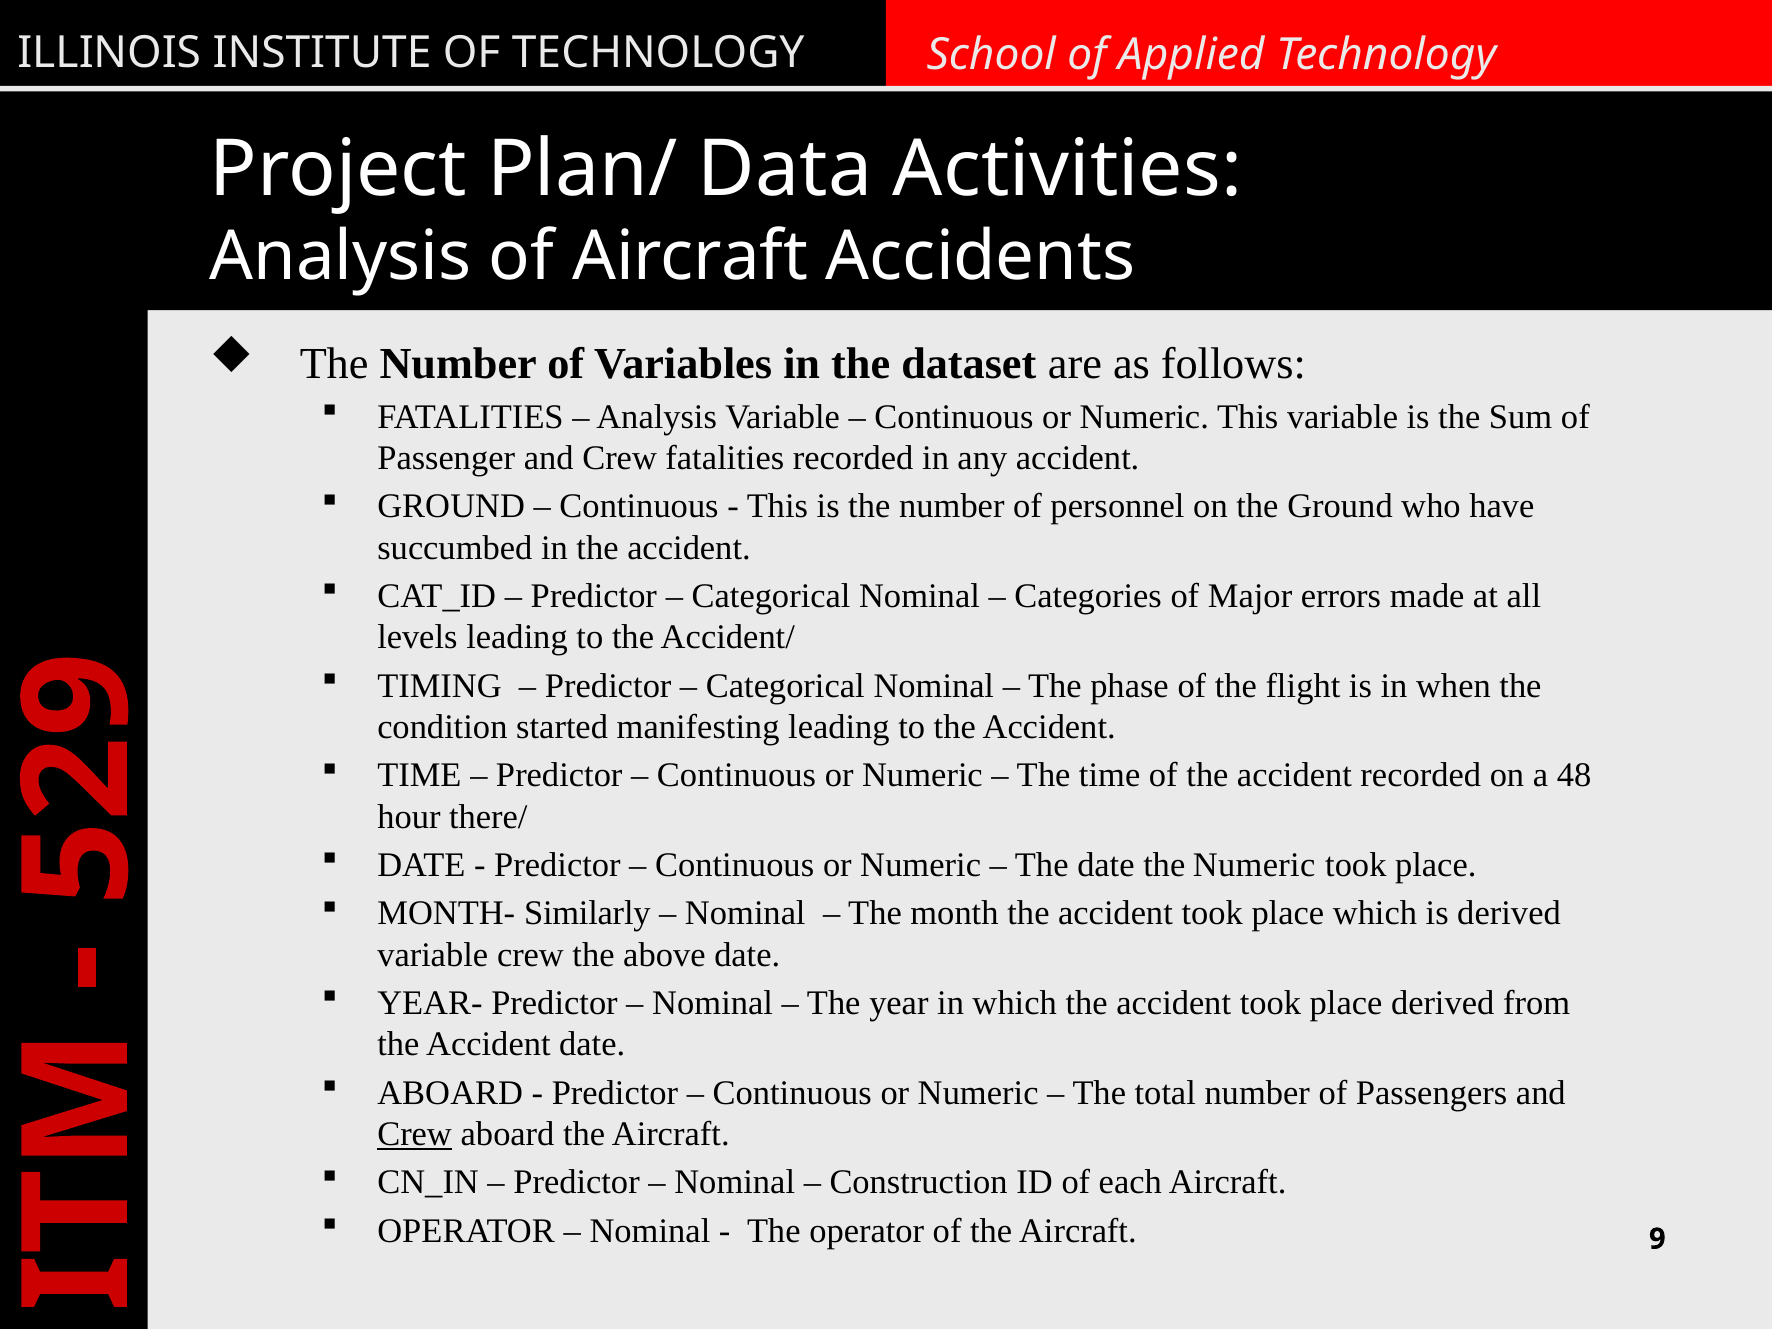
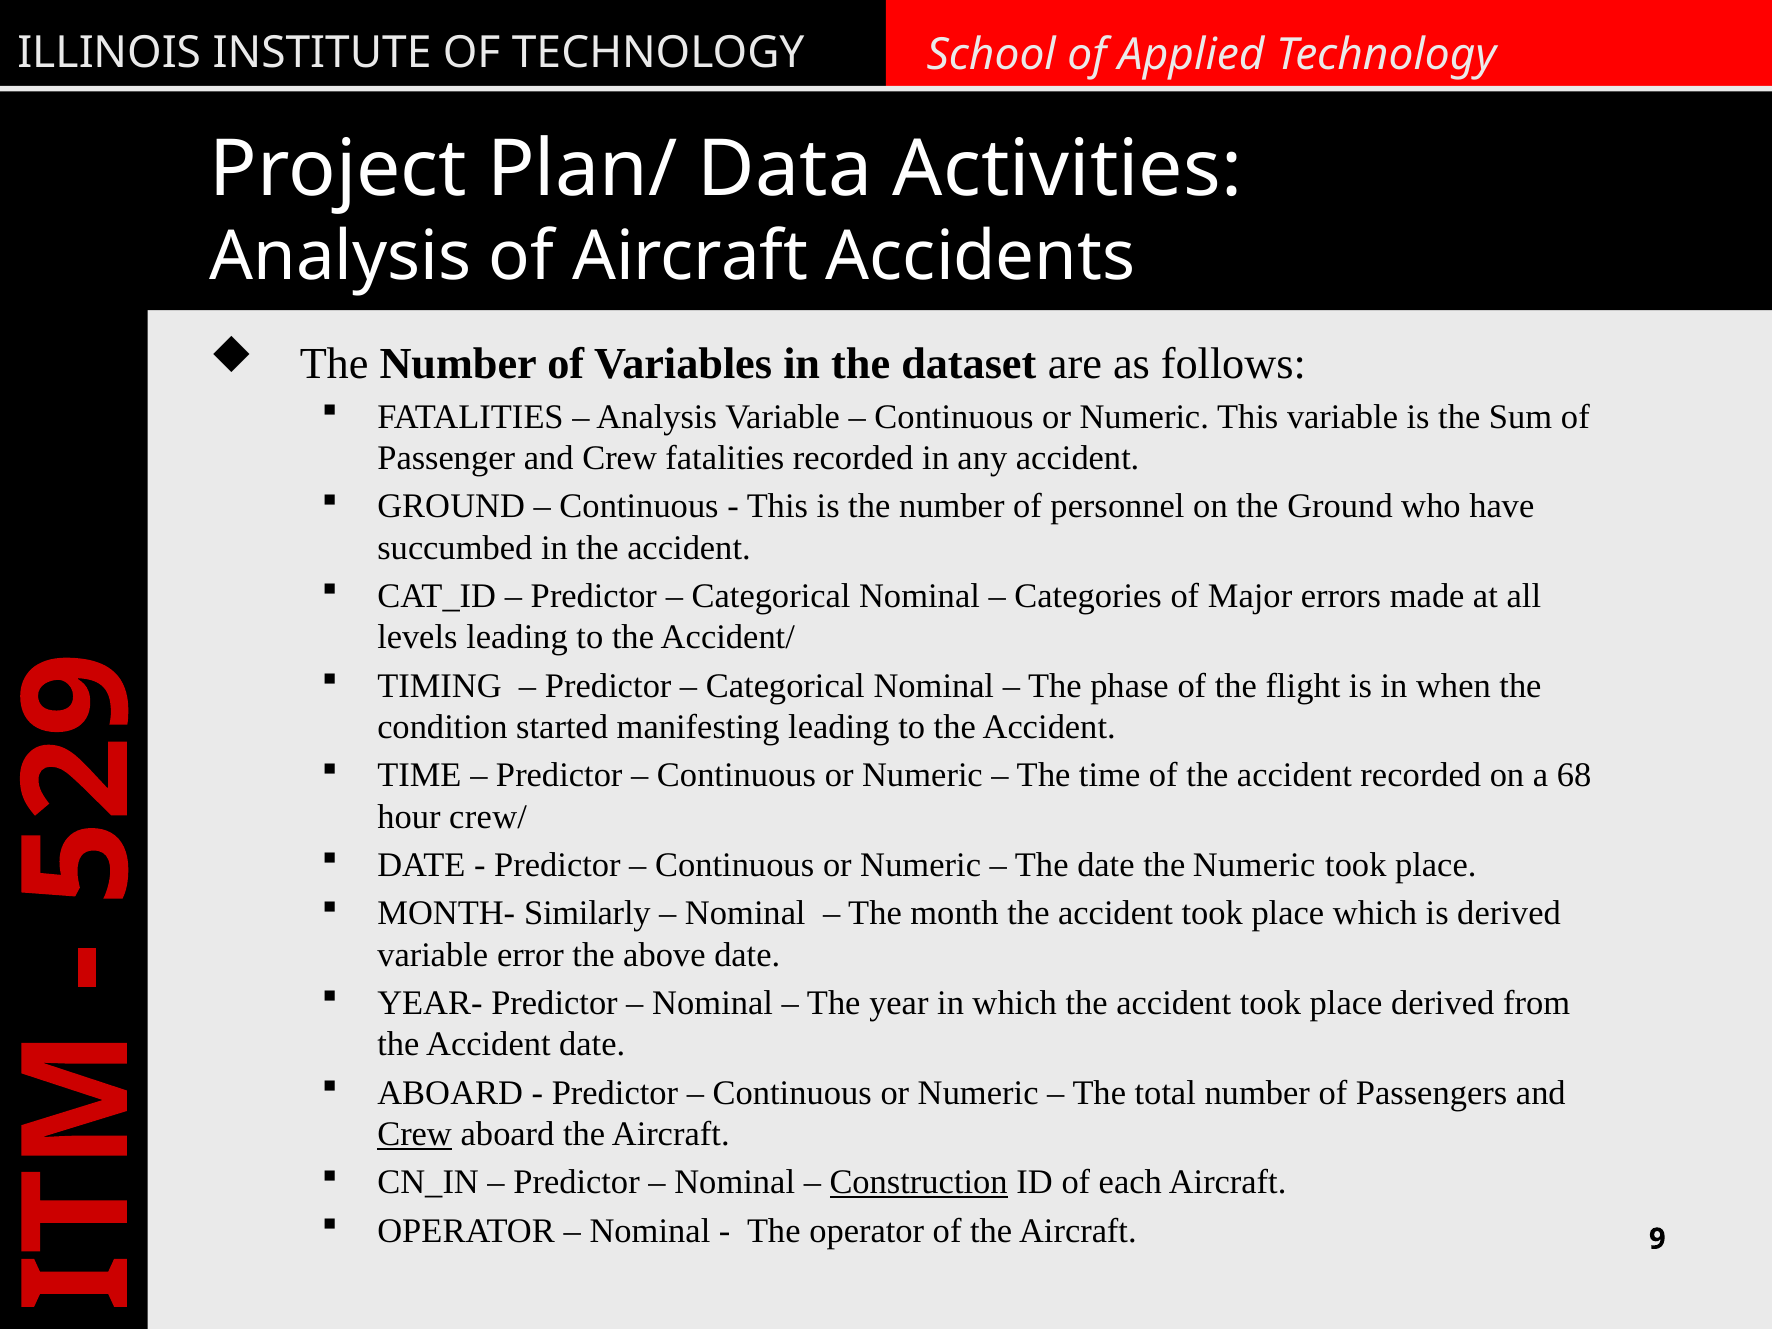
48: 48 -> 68 (1574, 775)
there/: there/ -> crew/ (488, 817)
variable crew: crew -> error (530, 955)
Construction underline: none -> present (919, 1182)
